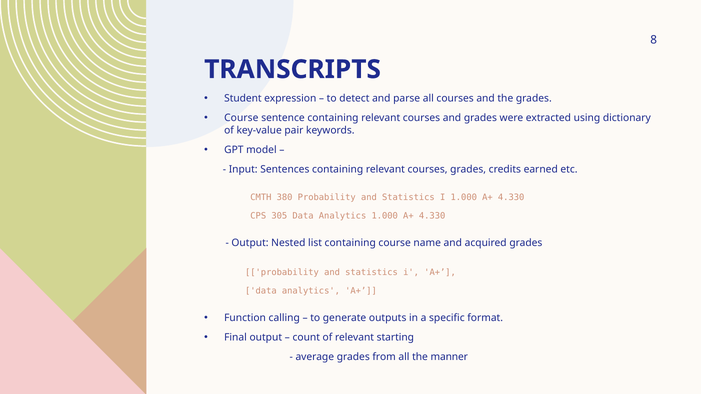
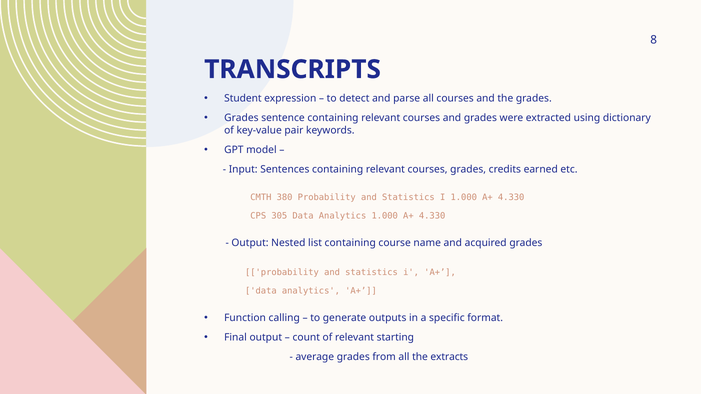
Course: Course -> Grades (241, 118)
manner: manner -> extracts (449, 357)
